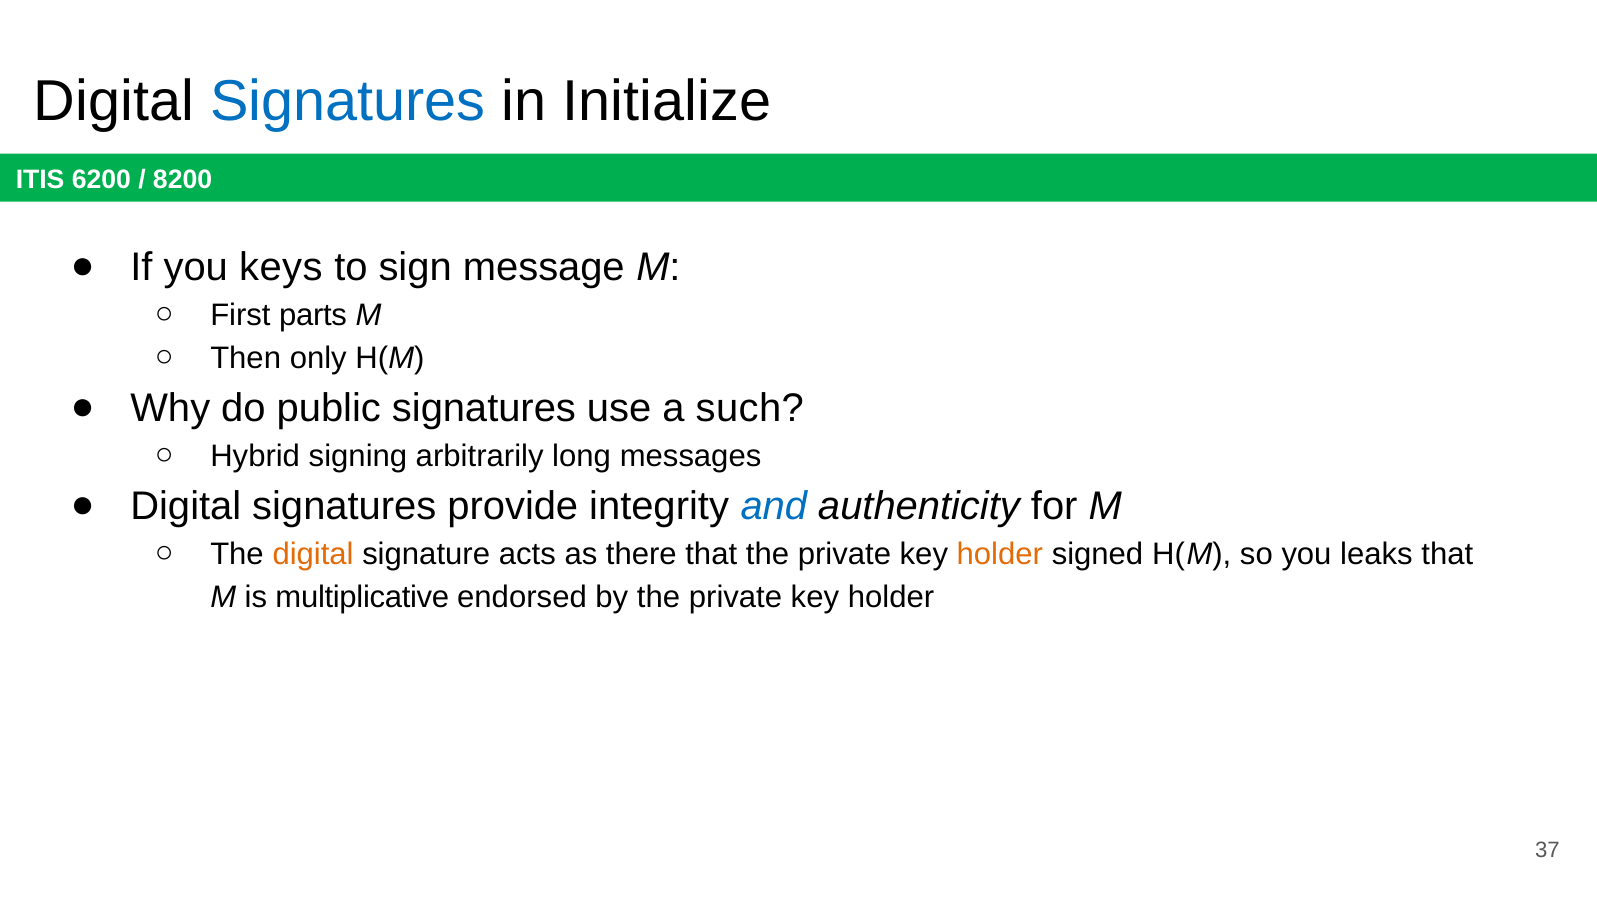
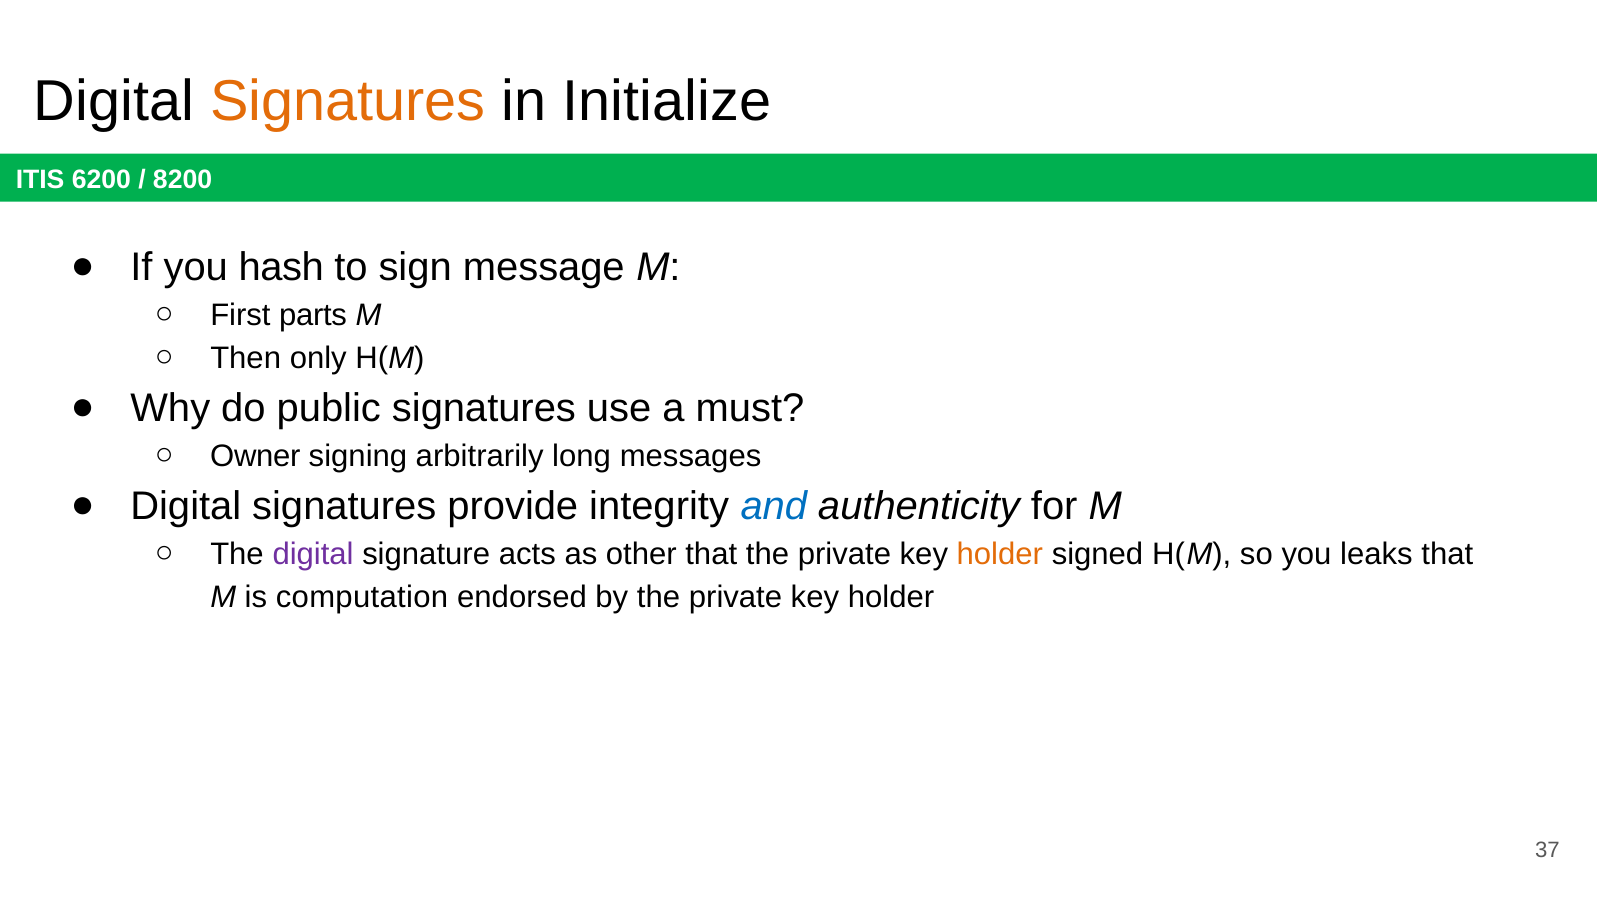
Signatures colour: blue -> orange (348, 102)
keys: keys -> hash (281, 268)
such: such -> must (750, 409)
Hybrid: Hybrid -> Owner (255, 456)
digital colour: orange -> purple (313, 554)
there: there -> other (641, 554)
multiplicative: multiplicative -> computation (362, 597)
